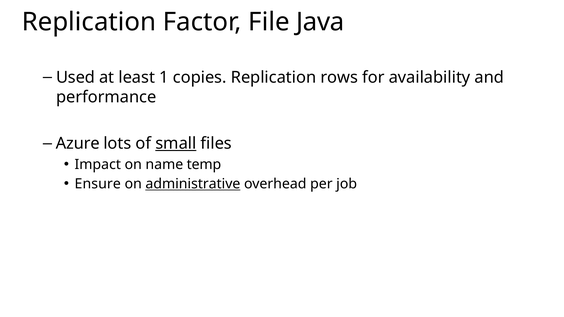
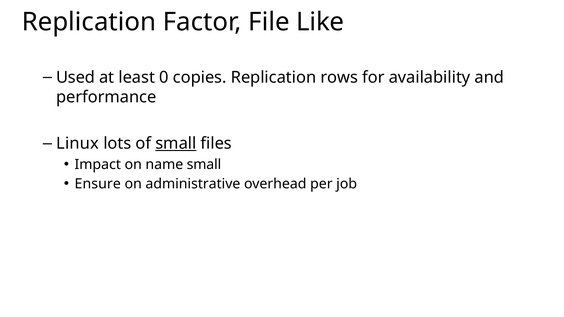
Java: Java -> Like (320, 22)
1: 1 -> 0 (164, 77)
Azure: Azure -> Linux (78, 144)
name temp: temp -> small (204, 165)
administrative underline: present -> none (193, 184)
